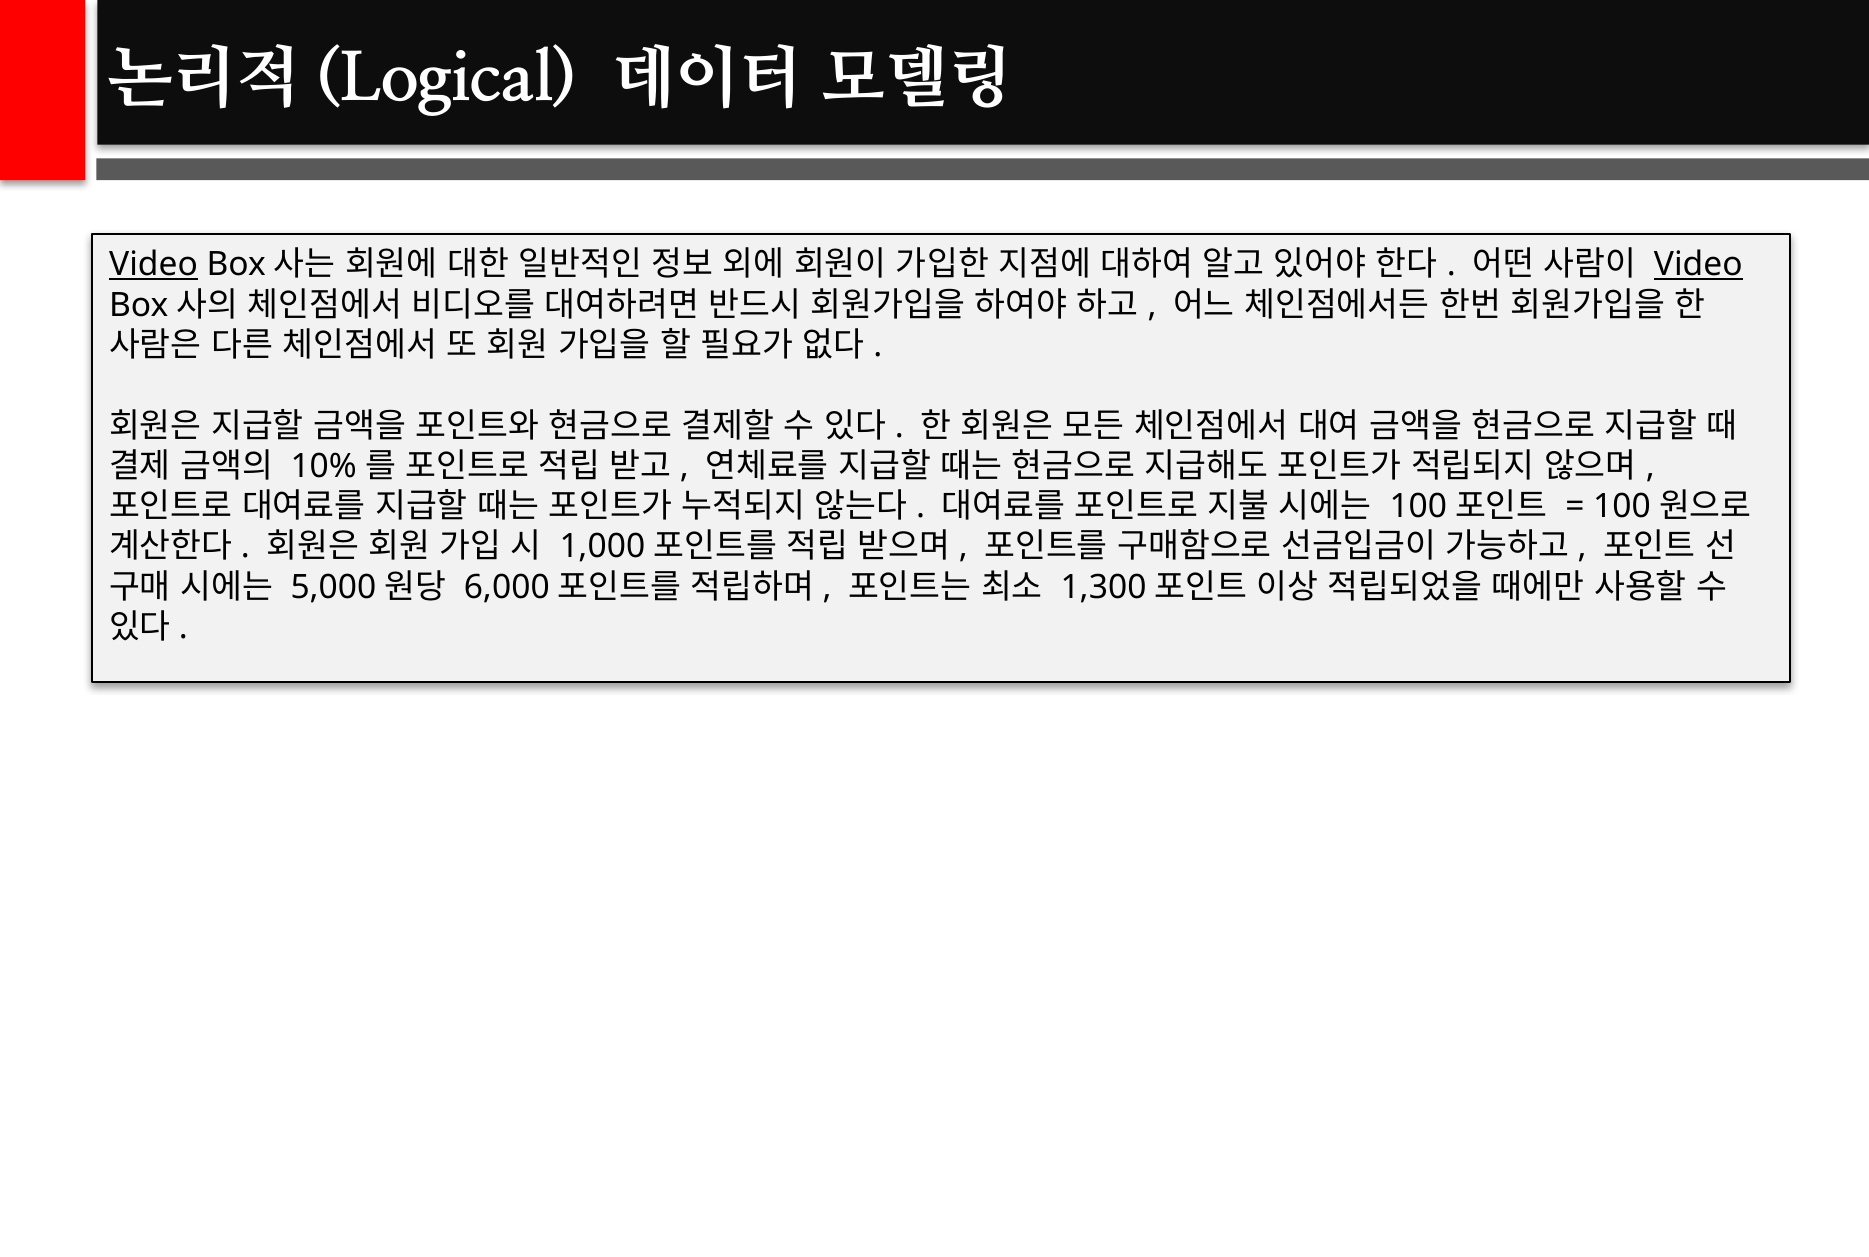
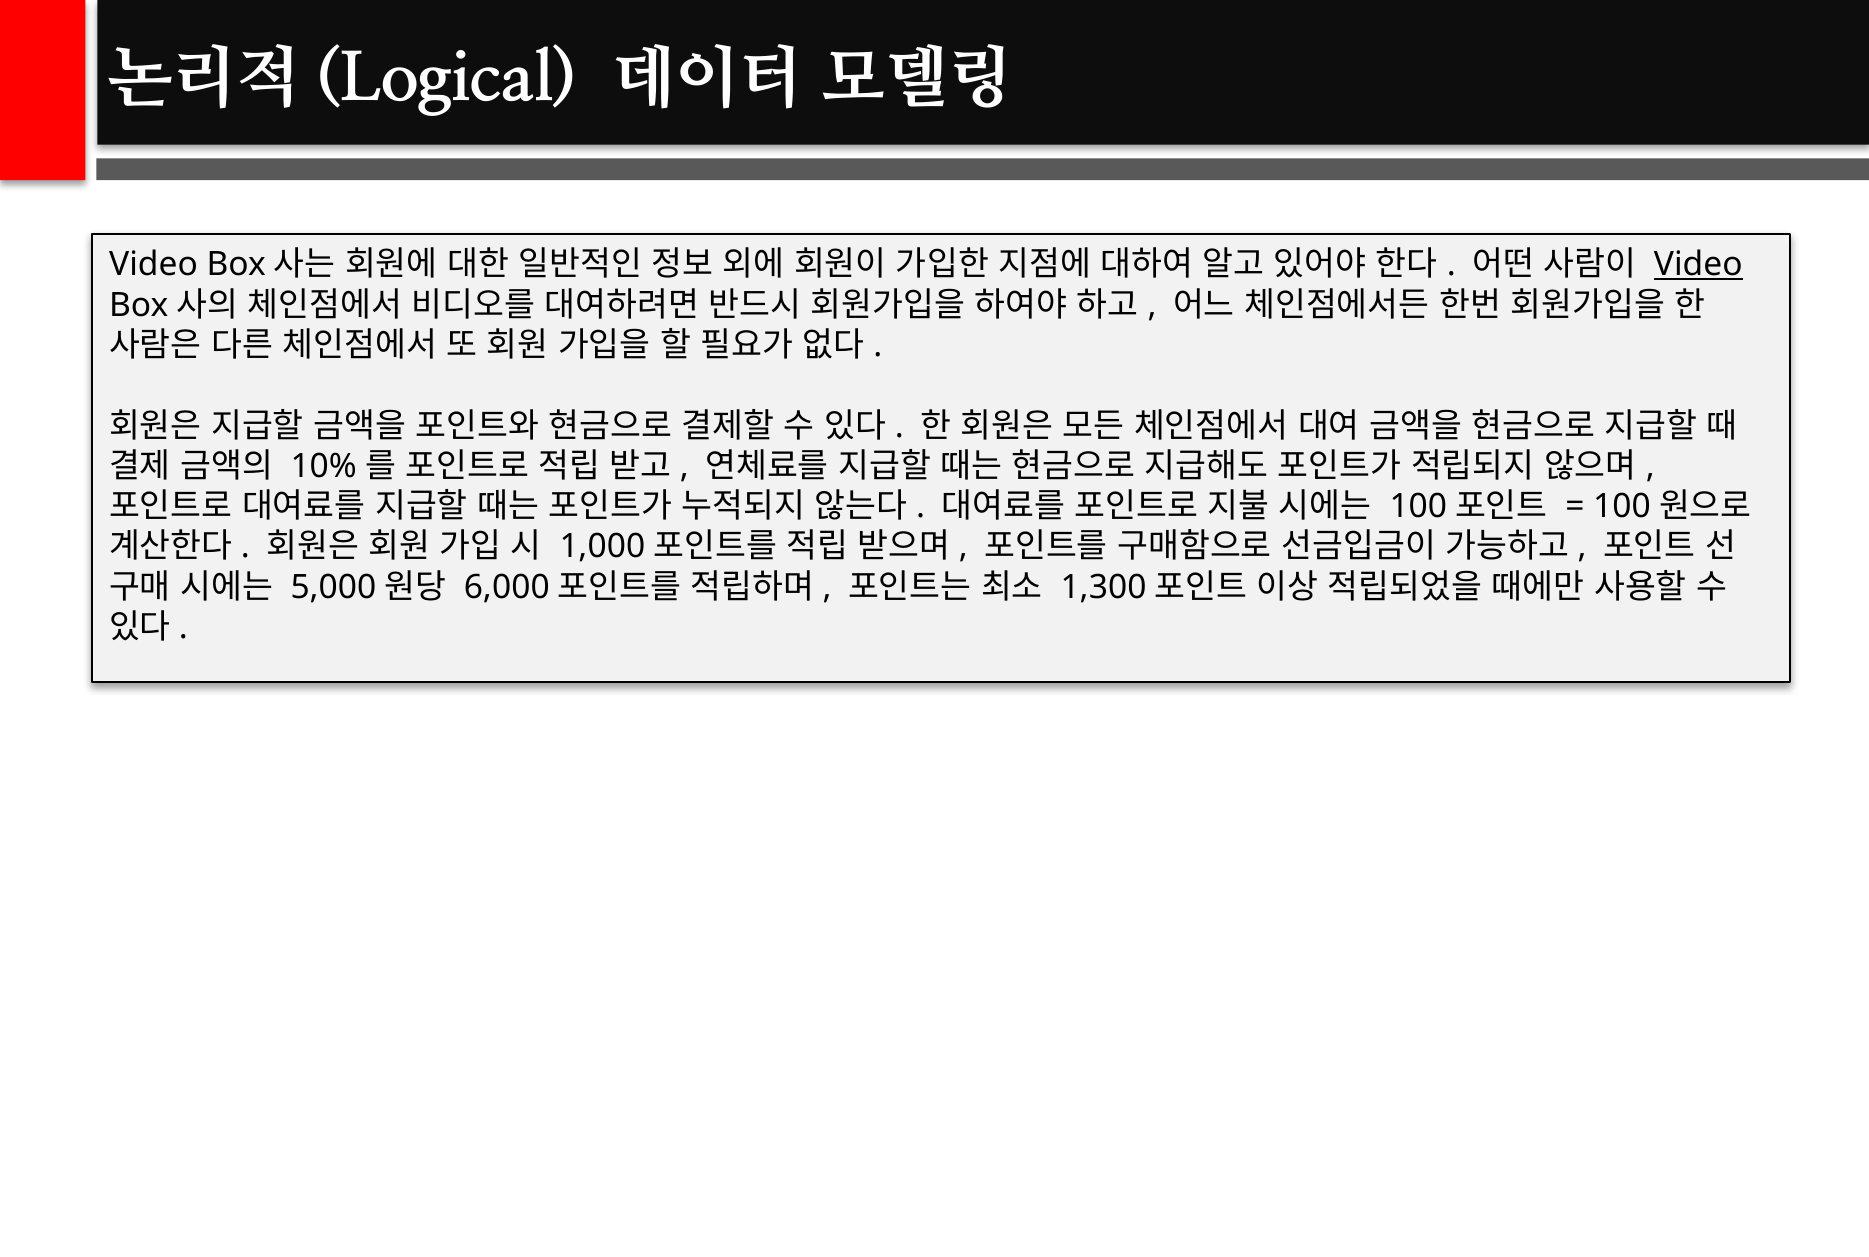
Video underline: present -> none (154, 265)
